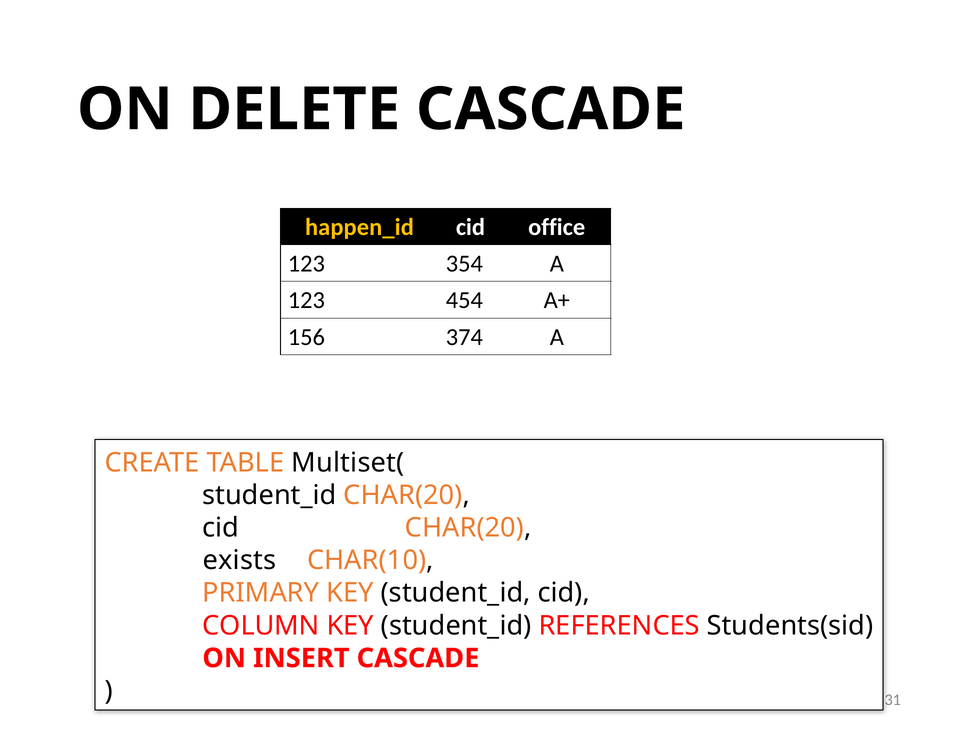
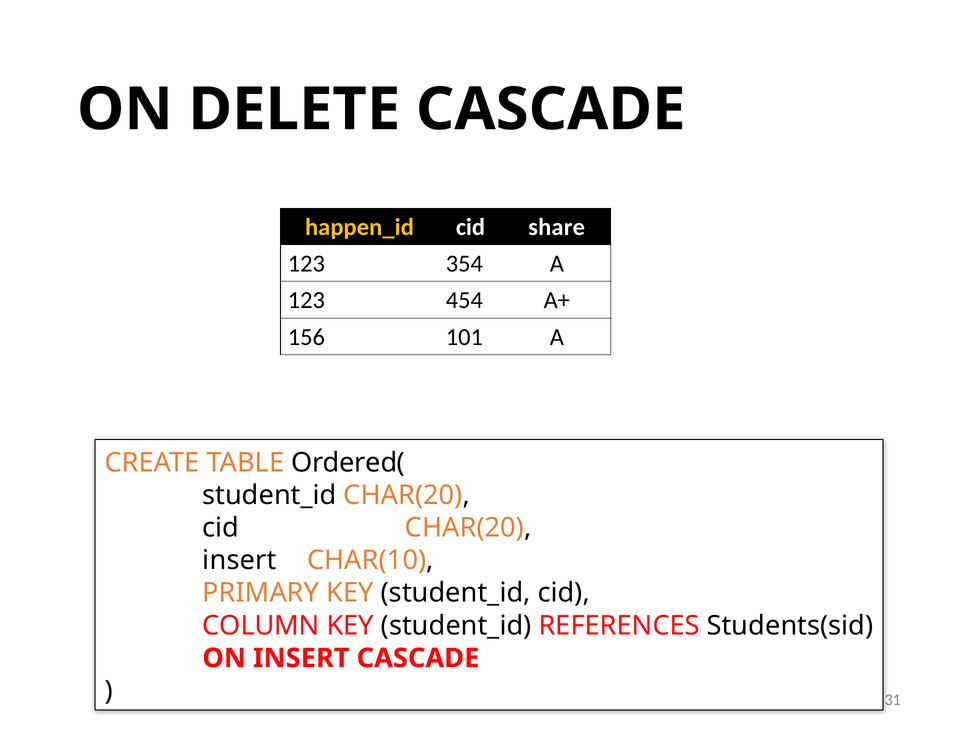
office: office -> share (557, 227)
374: 374 -> 101 (464, 337)
Multiset(: Multiset( -> Ordered( (348, 463)
exists: exists -> insert (240, 561)
